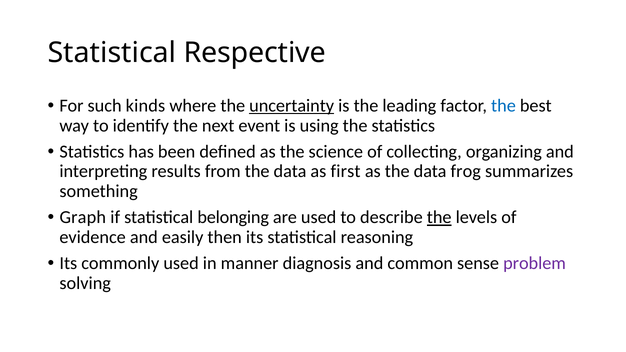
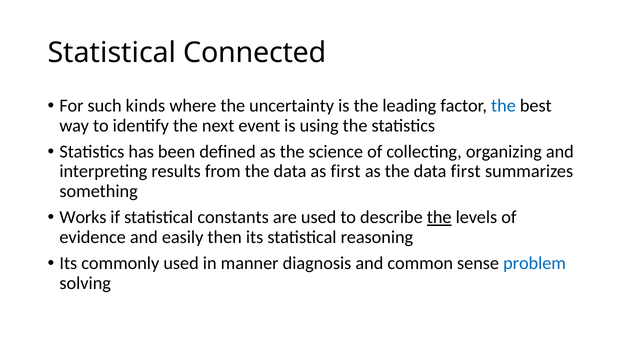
Respective: Respective -> Connected (255, 53)
uncertainty underline: present -> none (292, 106)
data frog: frog -> first (466, 172)
Graph: Graph -> Works (83, 218)
belonging: belonging -> constants (233, 218)
problem colour: purple -> blue (535, 263)
